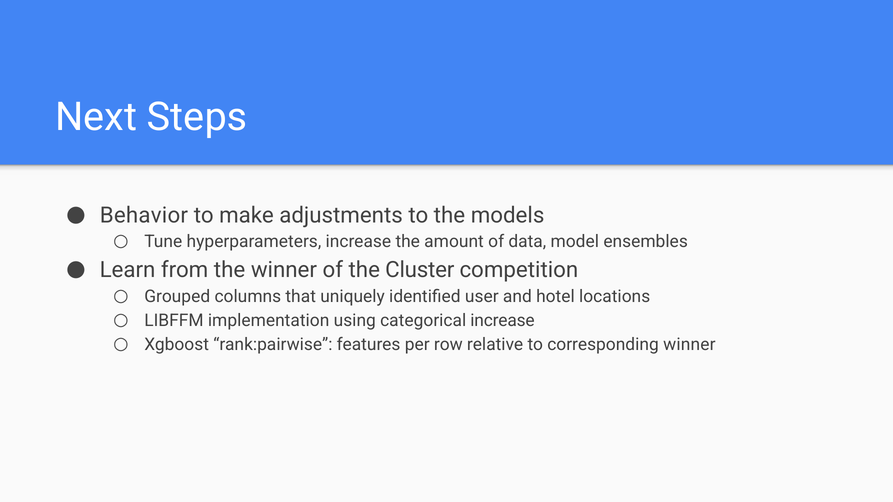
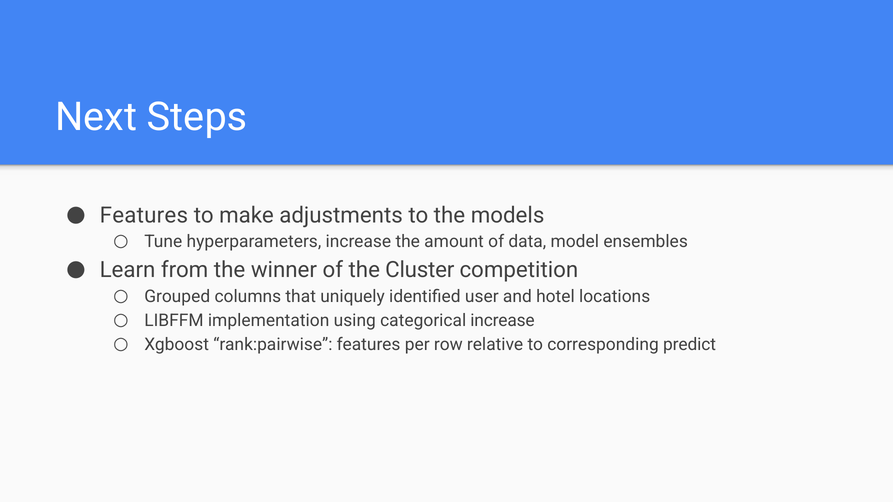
Behavior: Behavior -> Features (144, 215)
corresponding winner: winner -> predict (690, 345)
